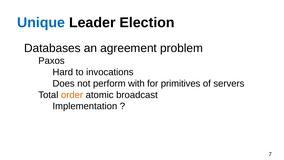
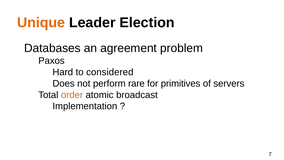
Unique colour: blue -> orange (41, 23)
invocations: invocations -> considered (110, 72)
with: with -> rare (136, 83)
